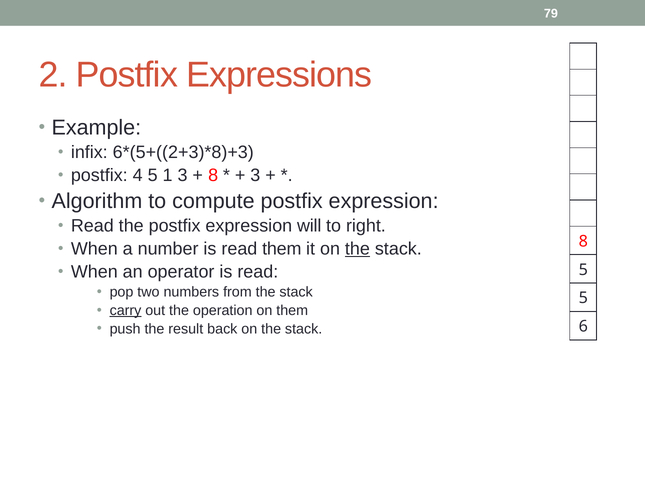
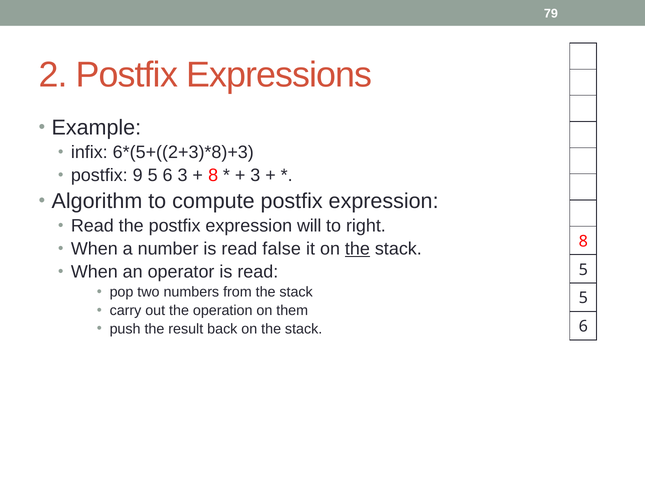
4: 4 -> 9 (138, 175)
1: 1 -> 6 (168, 175)
read them: them -> false (282, 249)
carry underline: present -> none (126, 310)
